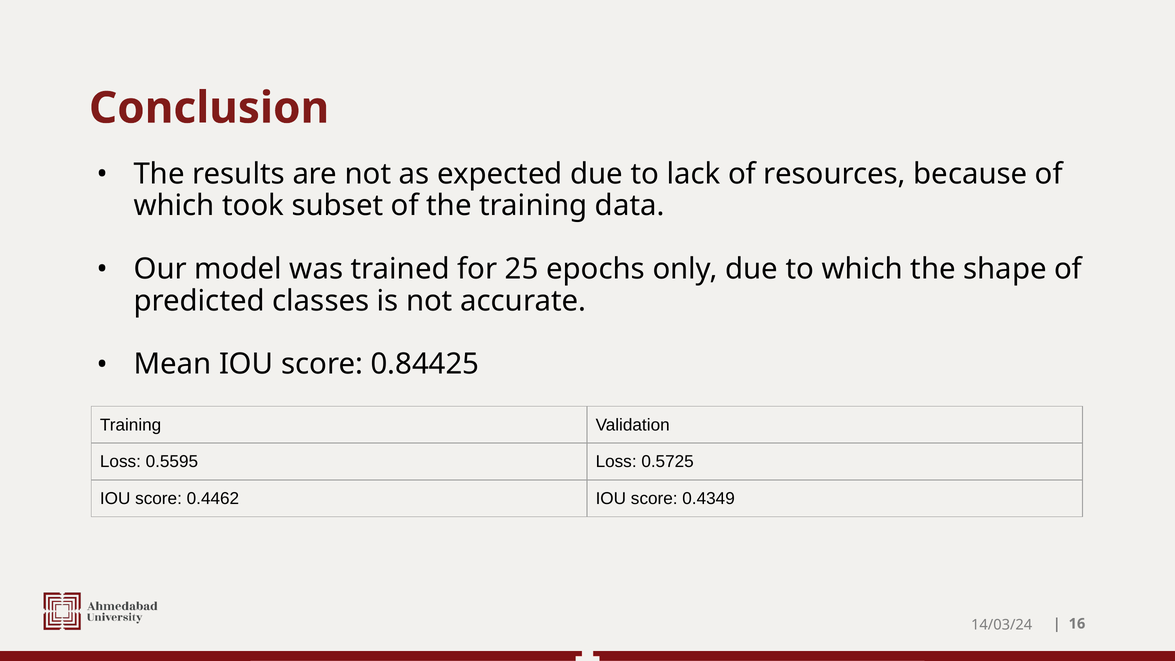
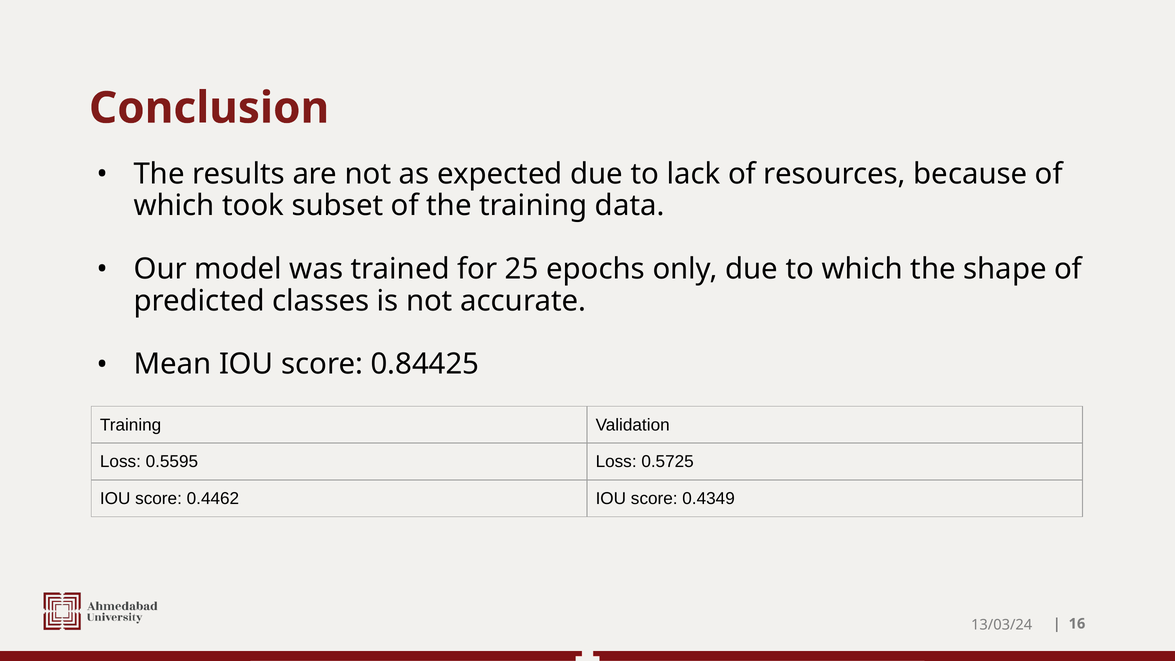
14/03/24: 14/03/24 -> 13/03/24 (1002, 625)
